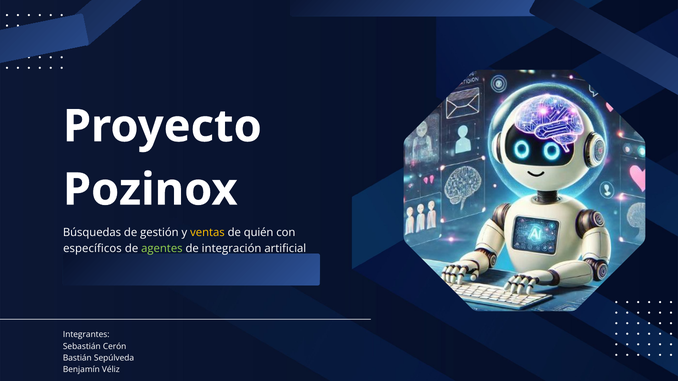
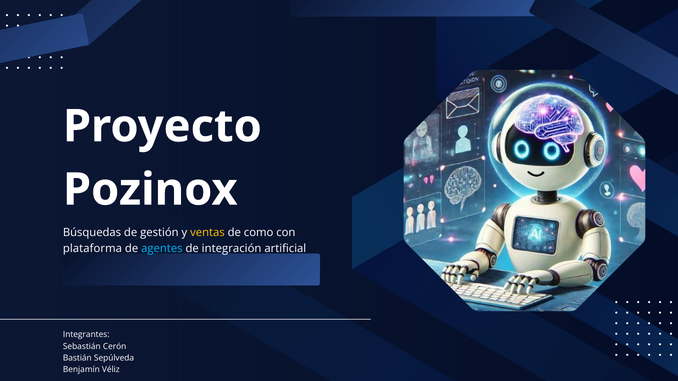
quién: quién -> como (259, 233)
específicos: específicos -> plataforma (92, 249)
agentes colour: light green -> light blue (162, 249)
